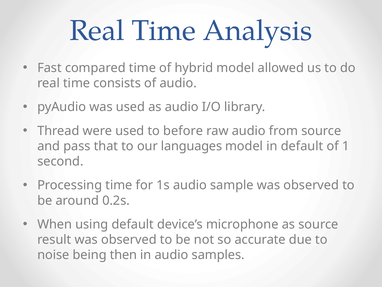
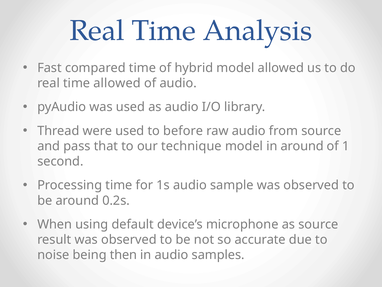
time consists: consists -> allowed (117, 83)
languages: languages -> technique (191, 146)
in default: default -> around (302, 146)
